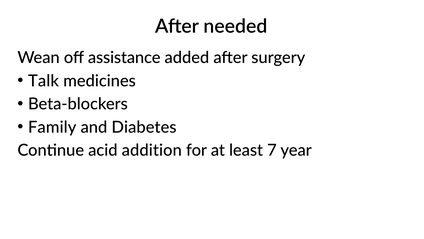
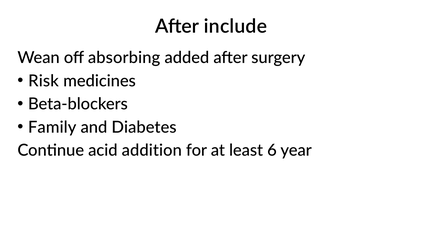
needed: needed -> include (235, 26)
assistance: assistance -> absorbing (124, 58)
Talk: Talk -> Risk (43, 81)
7: 7 -> 6 (272, 150)
